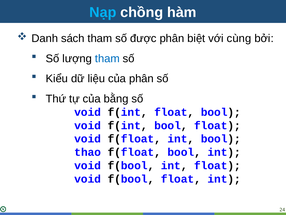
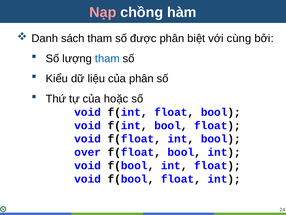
Nạp colour: light blue -> pink (103, 12)
bằng: bằng -> hoặc (116, 99)
thao: thao -> over (88, 152)
